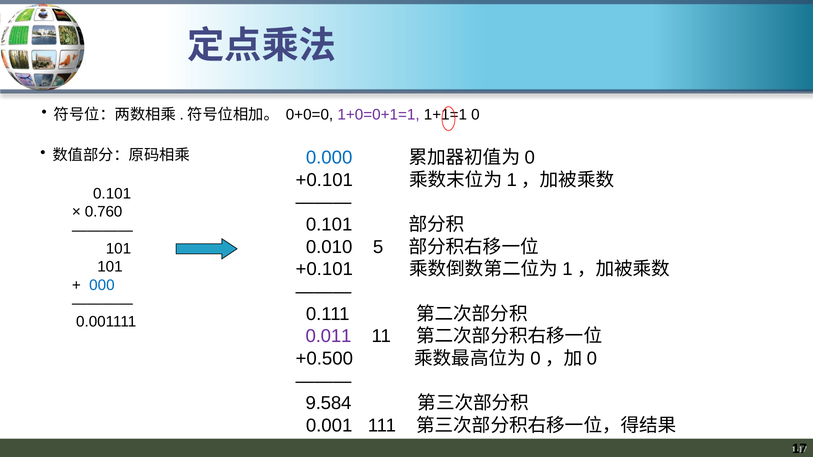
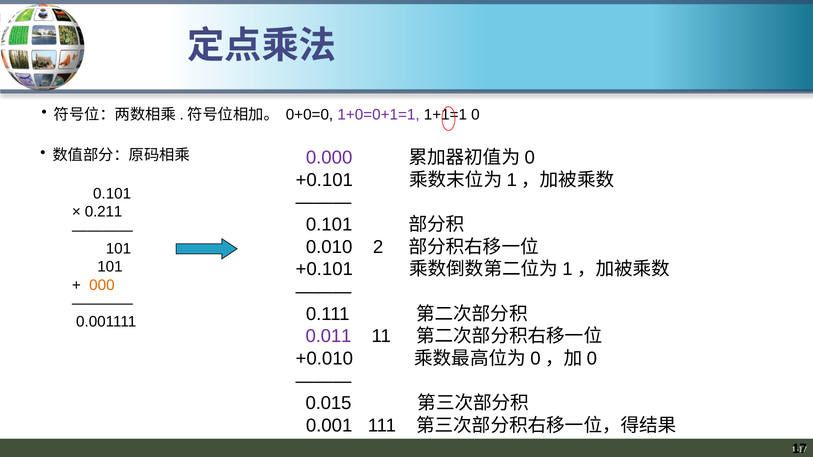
0.000 colour: blue -> purple (329, 158)
0.760: 0.760 -> 0.211 (104, 212)
5: 5 -> 2 (378, 247)
000 colour: blue -> orange (102, 285)
+0.500: +0.500 -> +0.010 (324, 359)
9.584: 9.584 -> 0.015 (329, 404)
